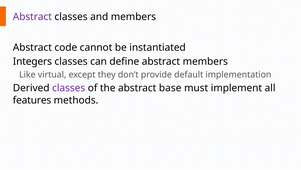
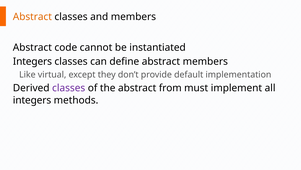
Abstract colour: purple -> orange (32, 17)
base: base -> from (170, 88)
features: features -> integers (32, 100)
